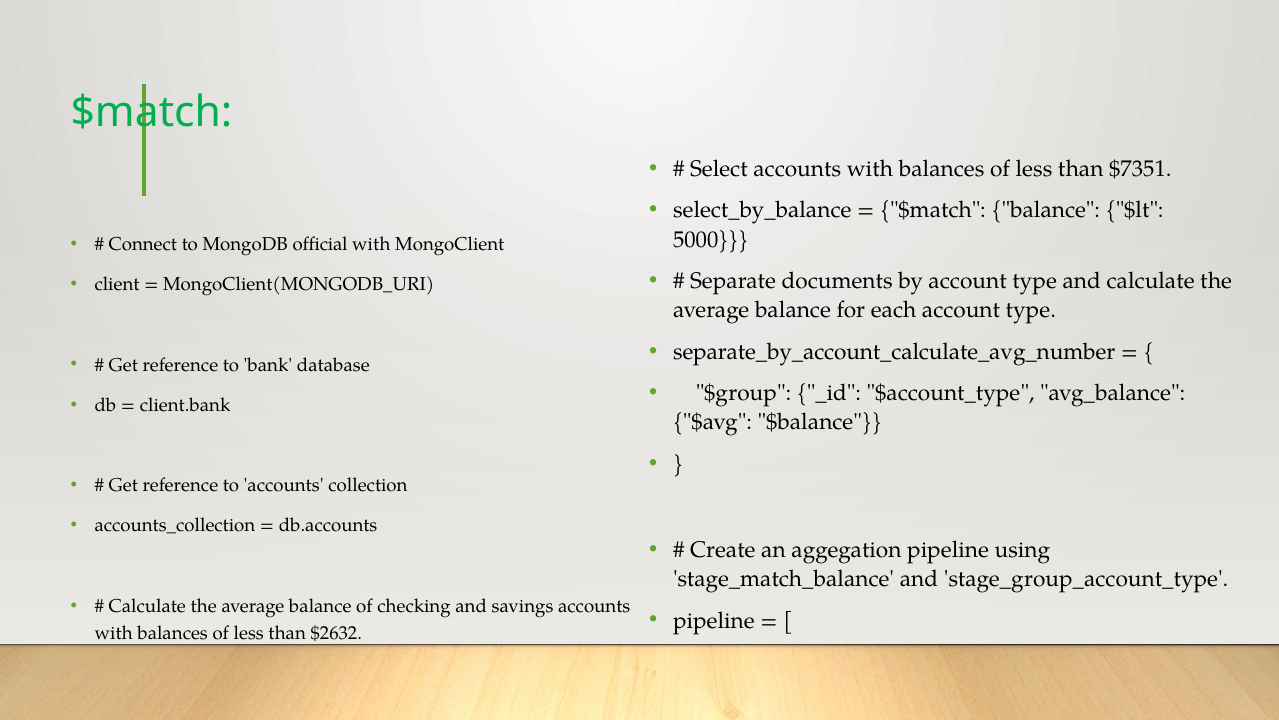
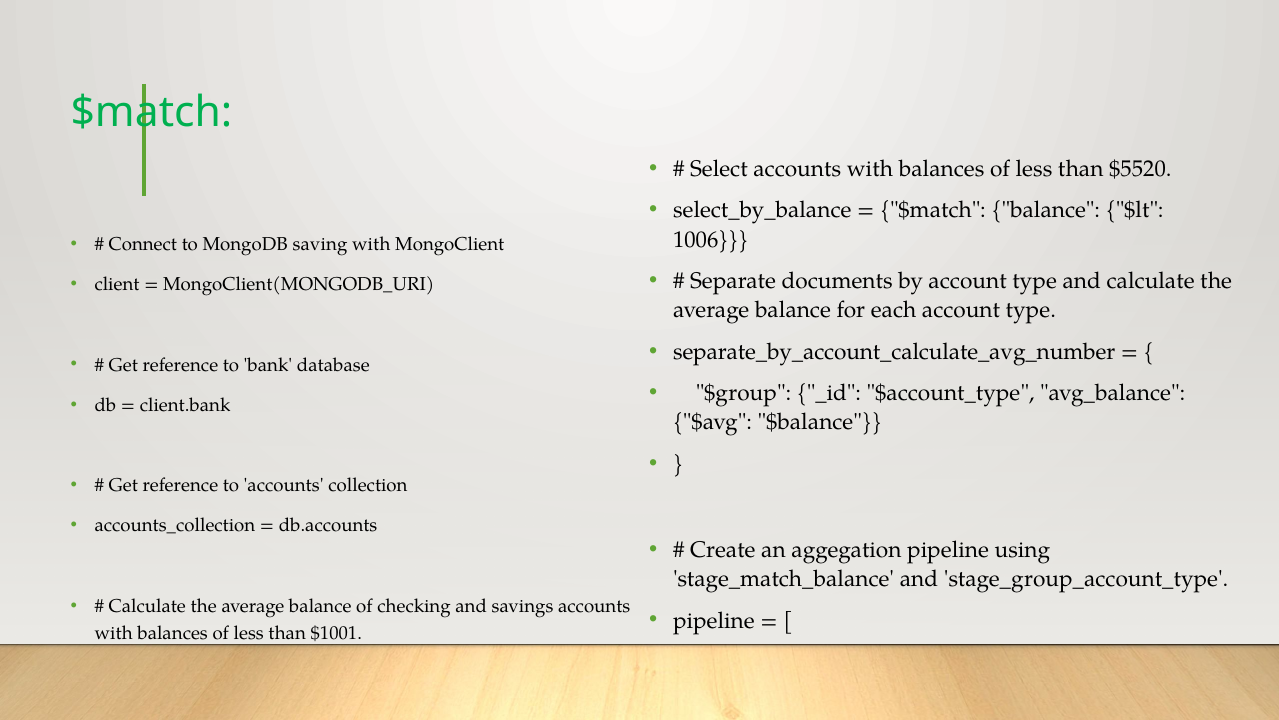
$7351: $7351 -> $5520 (1140, 169)
5000: 5000 -> 1006 (711, 240)
official: official -> saving (320, 244)
$2632: $2632 -> $1001 (336, 633)
